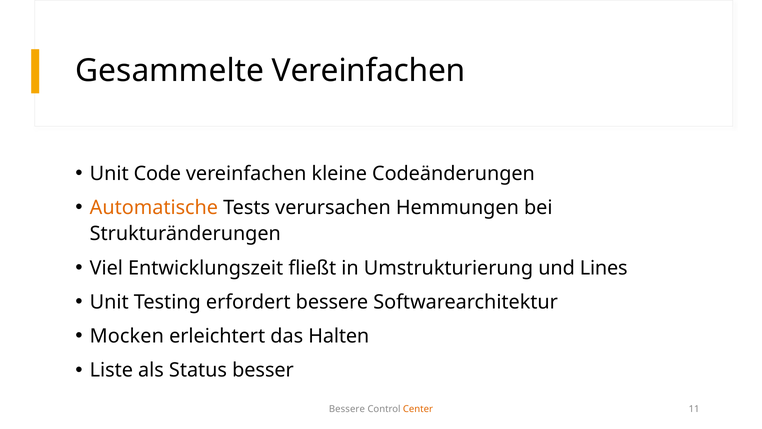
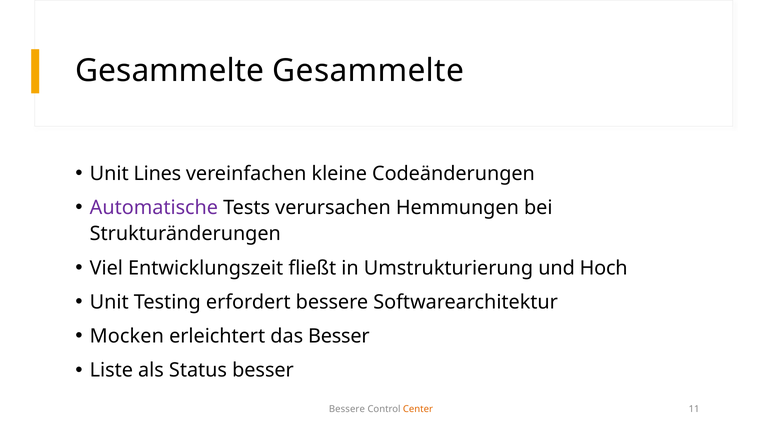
Gesammelte Vereinfachen: Vereinfachen -> Gesammelte (368, 71)
Code: Code -> Lines (157, 173)
Automatische colour: orange -> purple (154, 207)
Lines: Lines -> Hoch (604, 268)
das Halten: Halten -> Besser (339, 336)
